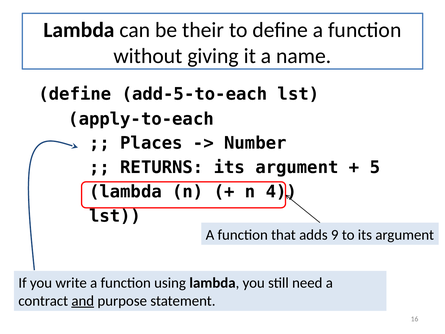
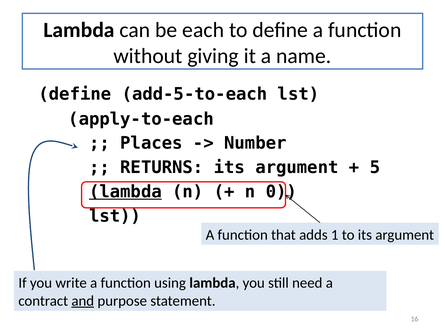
their: their -> each (203, 30)
lambda underline: none -> present (125, 192)
4: 4 -> 0 (281, 192)
9: 9 -> 1 (335, 235)
